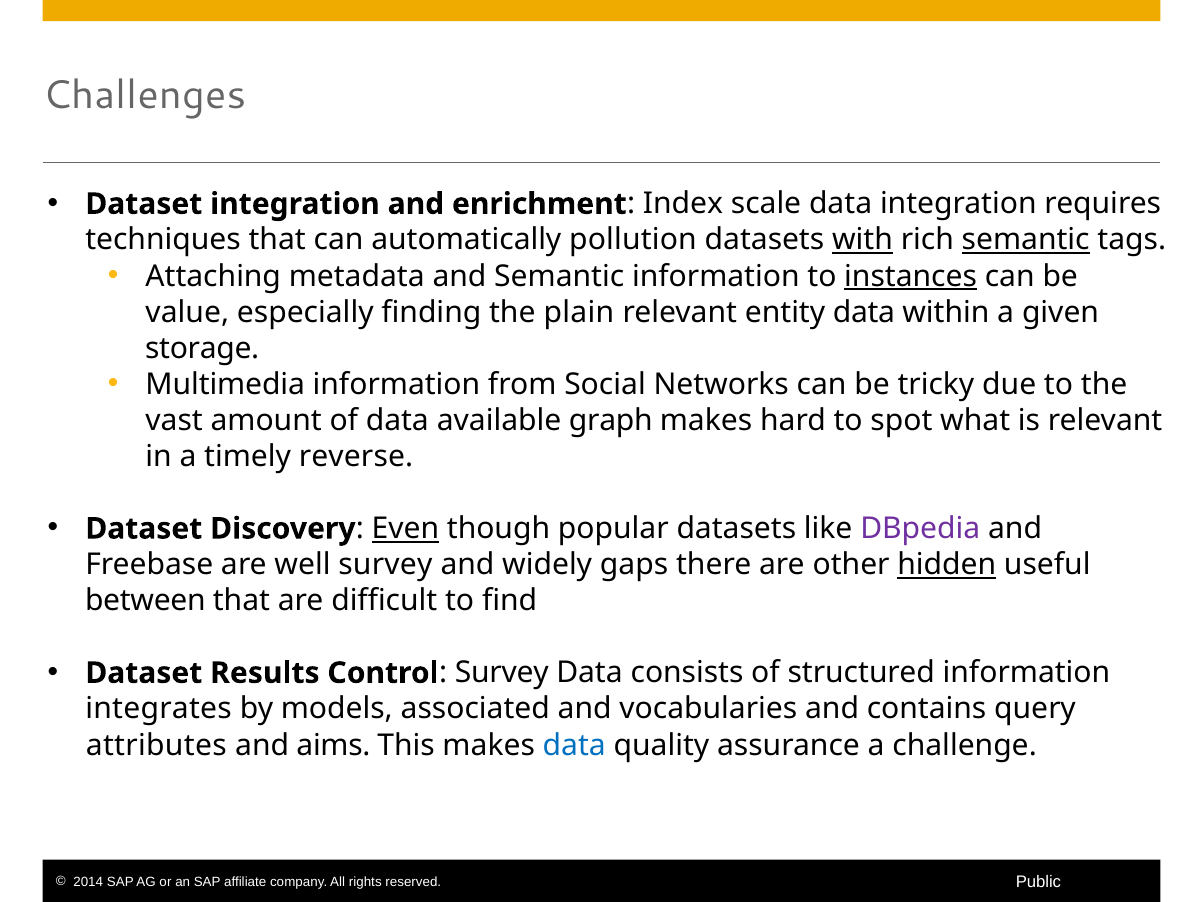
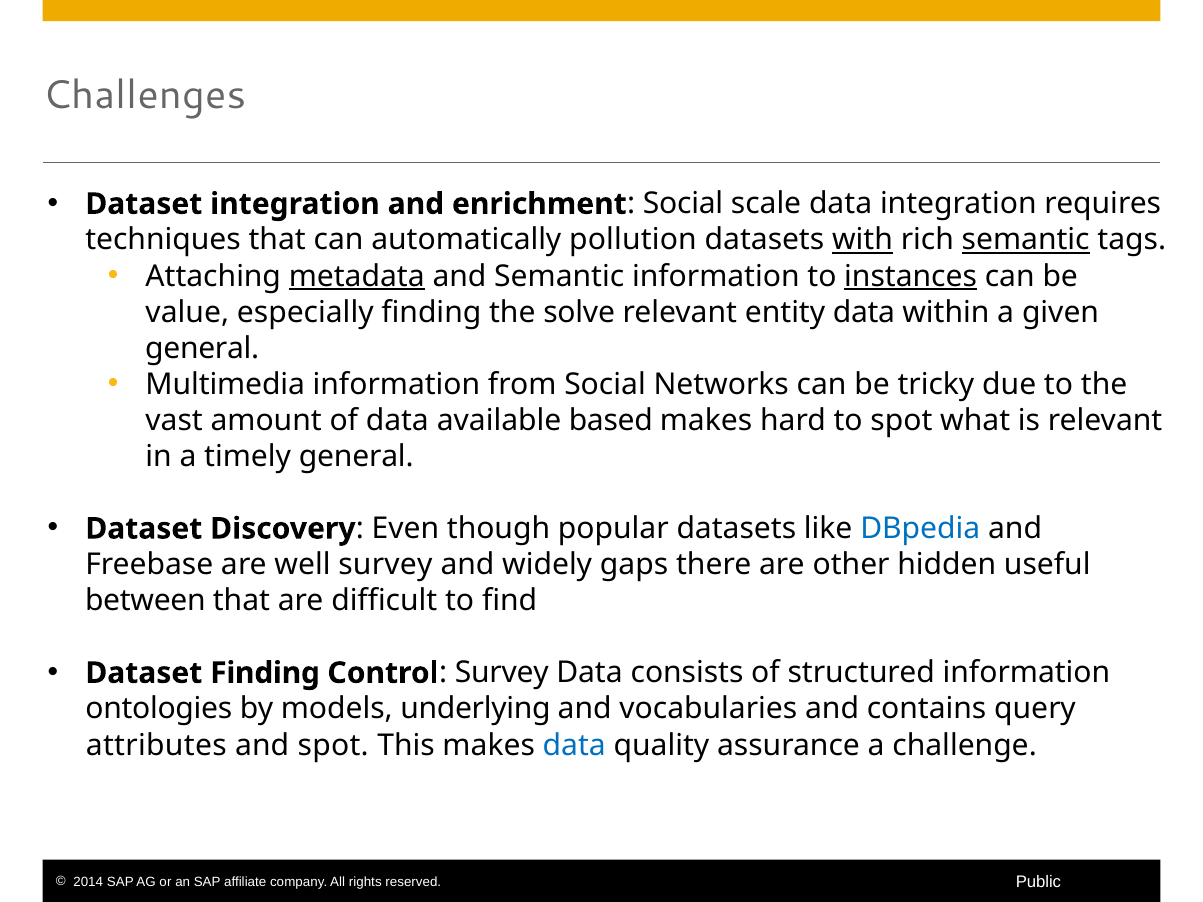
Index: Index -> Social (683, 204)
metadata underline: none -> present (357, 276)
plain: plain -> solve (579, 312)
storage: storage -> general (202, 348)
graph: graph -> based (611, 421)
timely reverse: reverse -> general (356, 457)
Even underline: present -> none (405, 529)
DBpedia colour: purple -> blue (920, 529)
hidden underline: present -> none (947, 565)
Dataset Results: Results -> Finding (265, 673)
integrates: integrates -> ontologies (159, 709)
associated: associated -> underlying (475, 709)
and aims: aims -> spot (333, 745)
